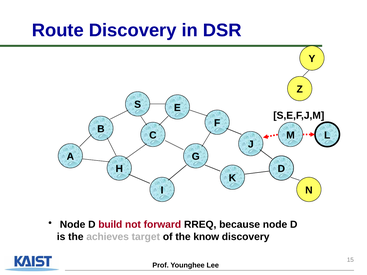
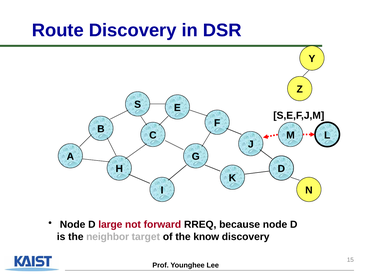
build: build -> large (110, 225)
achieves: achieves -> neighbor (108, 237)
